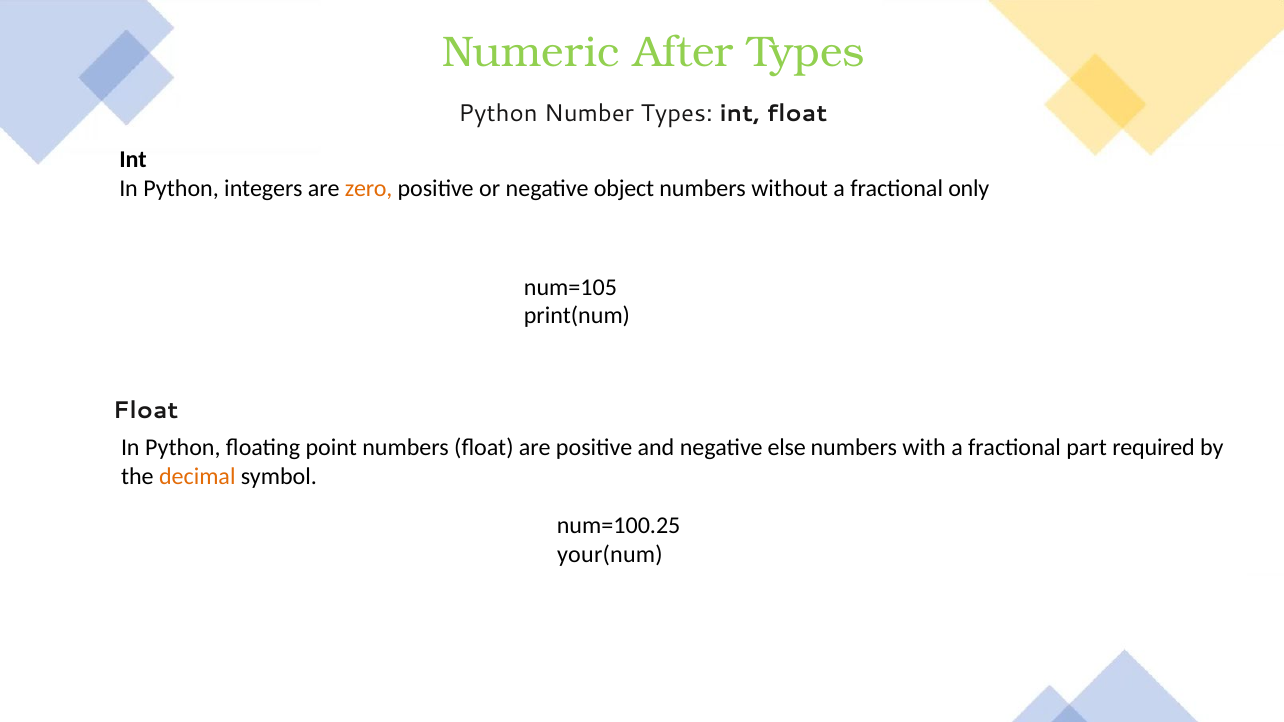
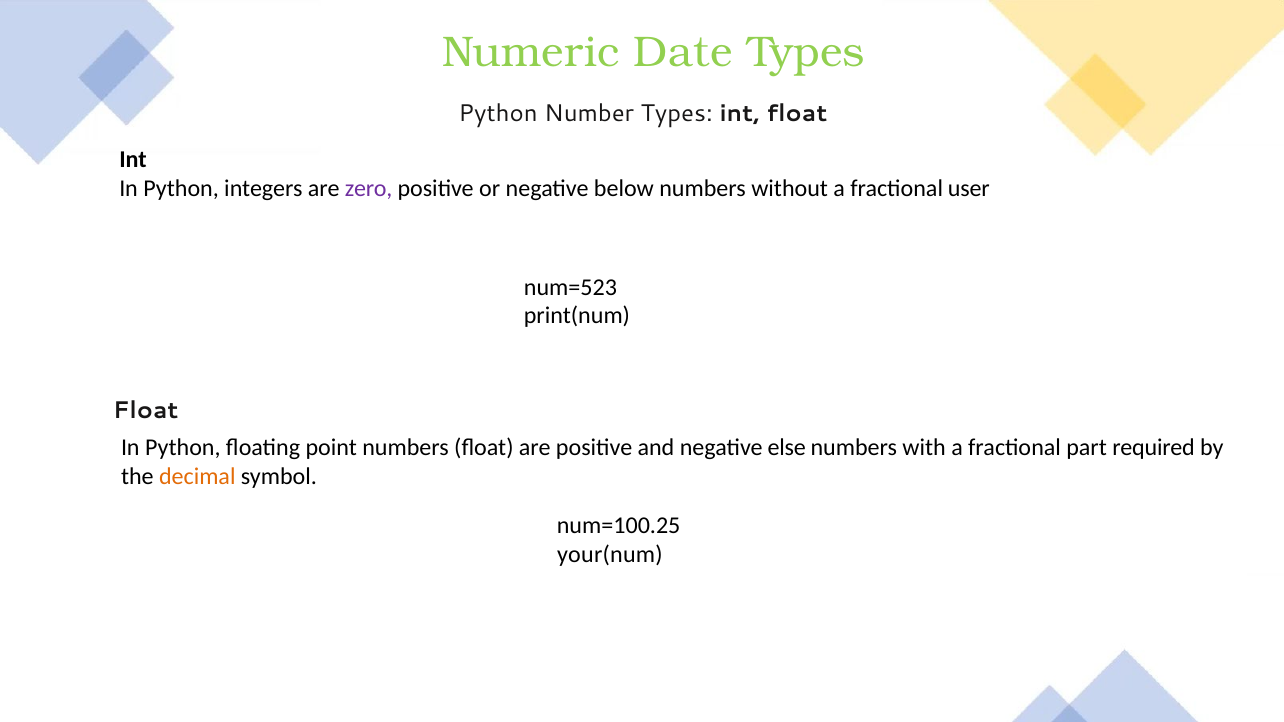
After: After -> Date (683, 52)
zero colour: orange -> purple (369, 188)
object: object -> below (624, 188)
only: only -> user (969, 188)
num=105: num=105 -> num=523 (570, 287)
